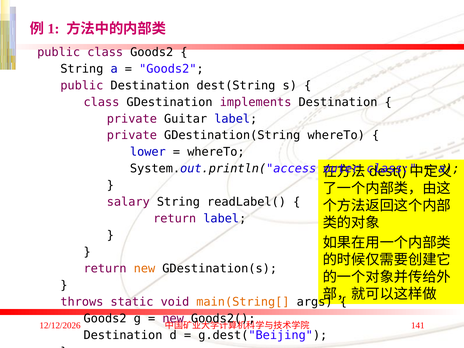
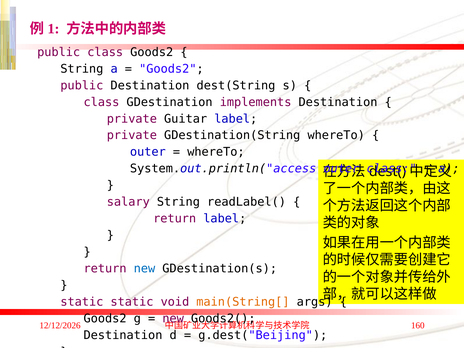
lower: lower -> outer (148, 152)
new colour: orange -> blue (144, 269)
throws: throws -> static (82, 302)
141: 141 -> 160 (418, 325)
